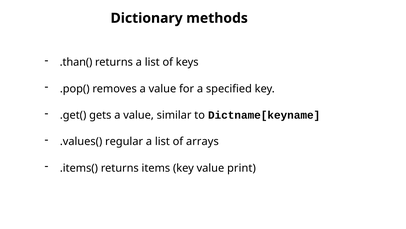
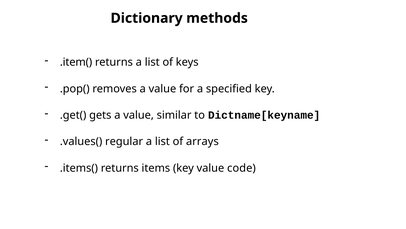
.than(: .than( -> .item( (76, 62)
print: print -> code (241, 168)
